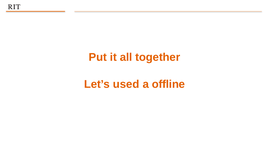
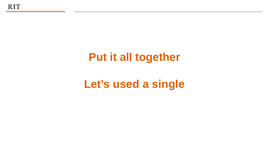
offline: offline -> single (168, 84)
